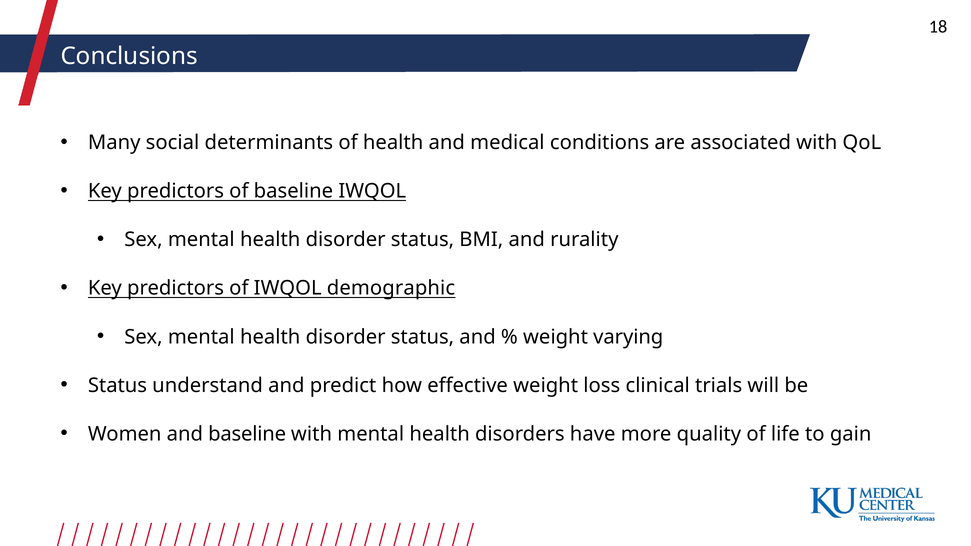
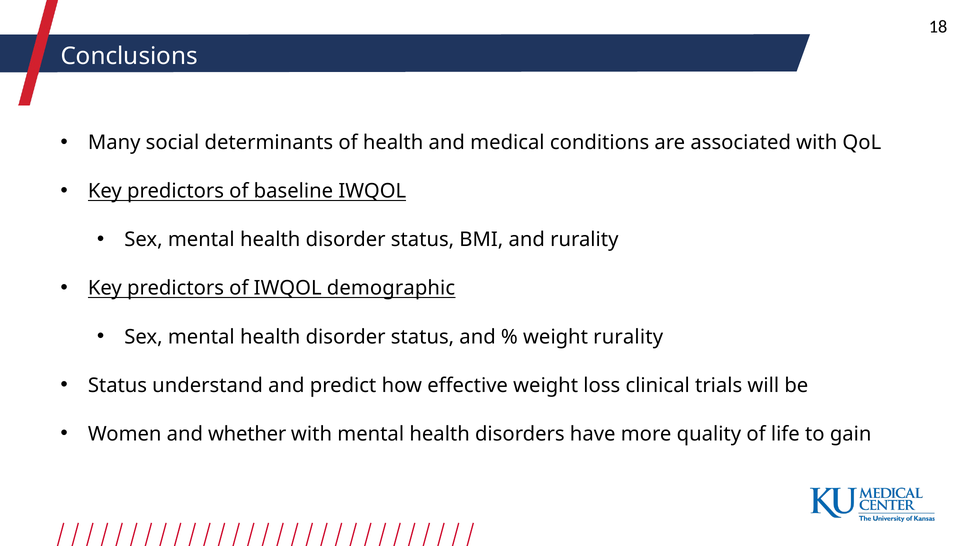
weight varying: varying -> rurality (628, 337)
and baseline: baseline -> whether (247, 434)
